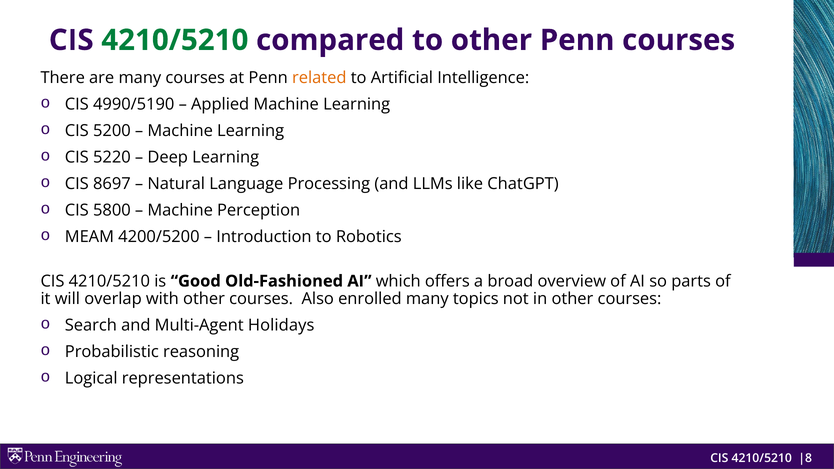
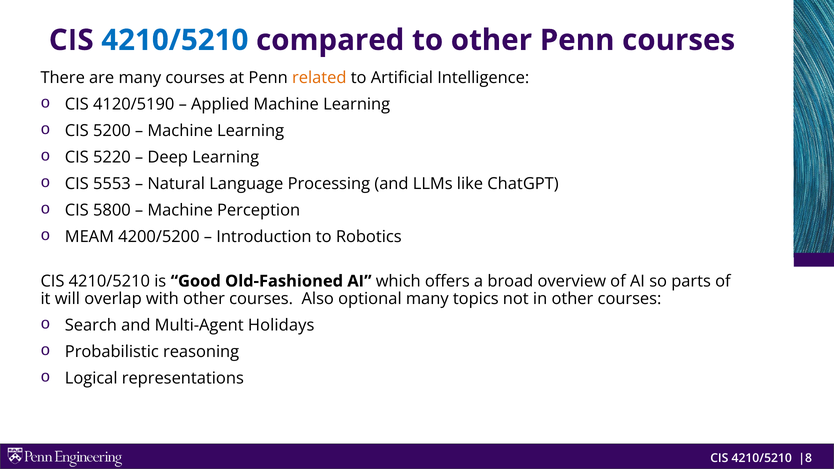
4210/5210 colour: green -> blue (175, 40)
4990/5190: 4990/5190 -> 4120/5190 (134, 104)
8697: 8697 -> 5553 (112, 184)
enrolled: enrolled -> optional (370, 299)
